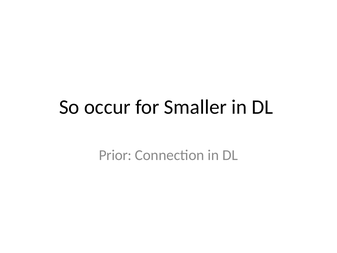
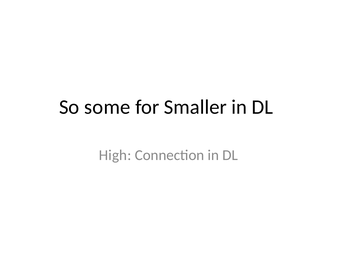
occur: occur -> some (107, 107)
Prior: Prior -> High (115, 155)
